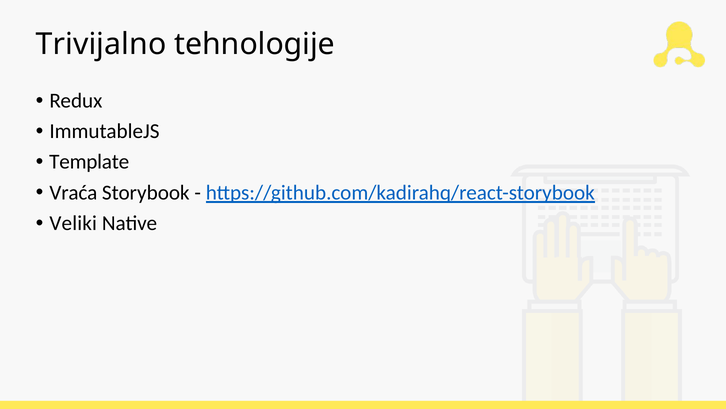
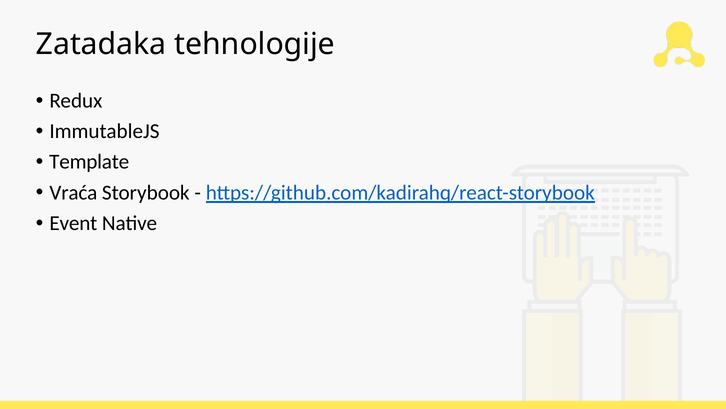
Trivijalno: Trivijalno -> Zatadaka (101, 44)
Veliki: Veliki -> Event (73, 223)
